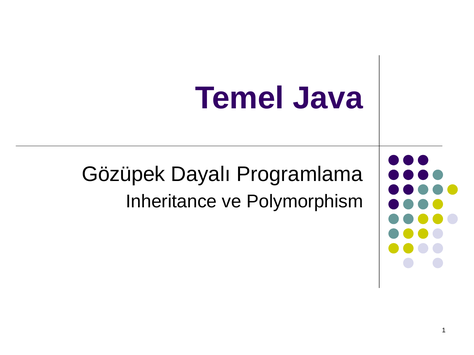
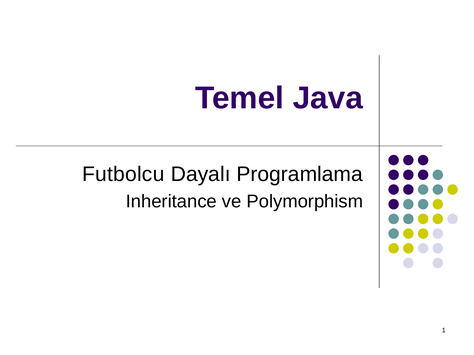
Gözüpek: Gözüpek -> Futbolcu (123, 175)
